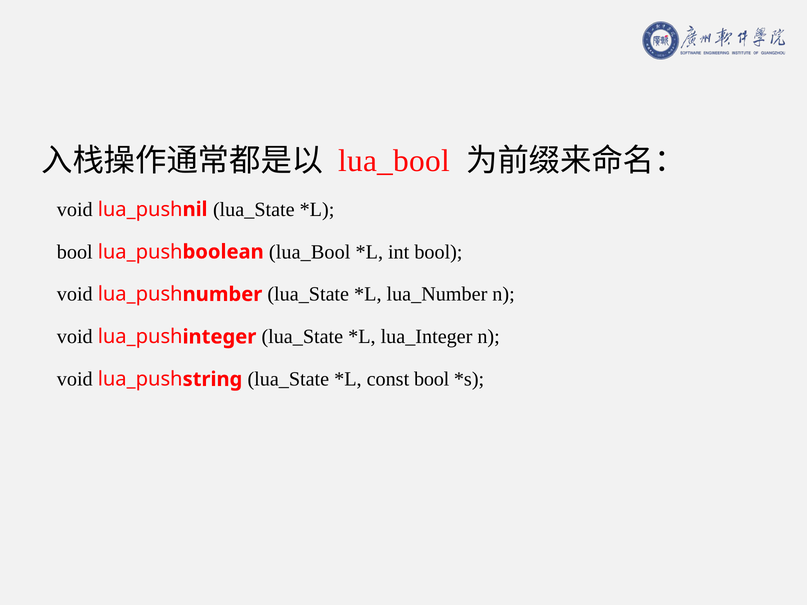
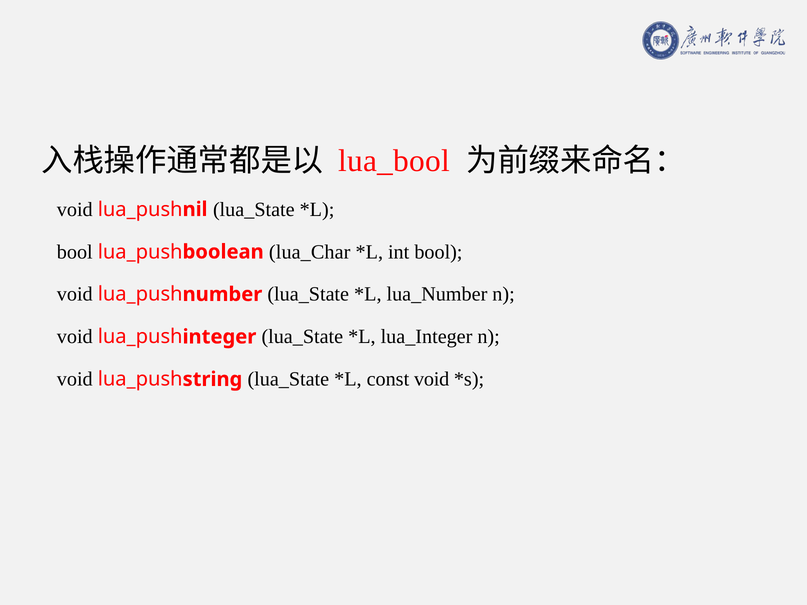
lua_Bool: lua_Bool -> lua_Char (310, 252)
const bool: bool -> void (432, 379)
